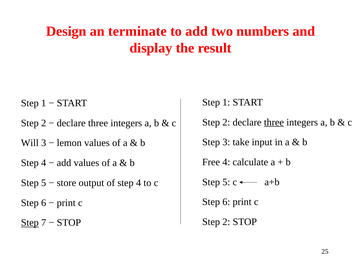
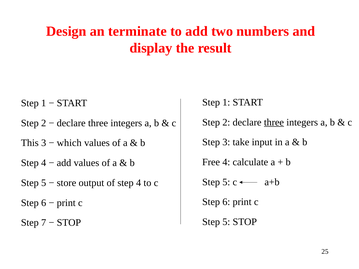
Will: Will -> This (30, 143)
lemon: lemon -> which (69, 143)
2: 2 -> 5 (226, 222)
Step underline: present -> none (30, 223)
